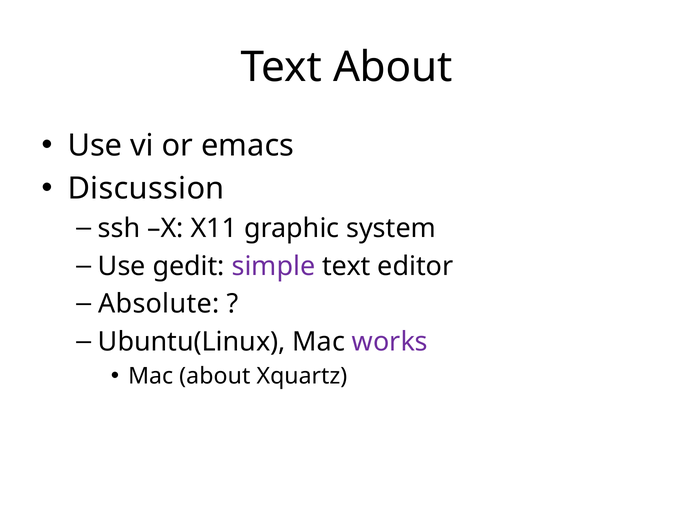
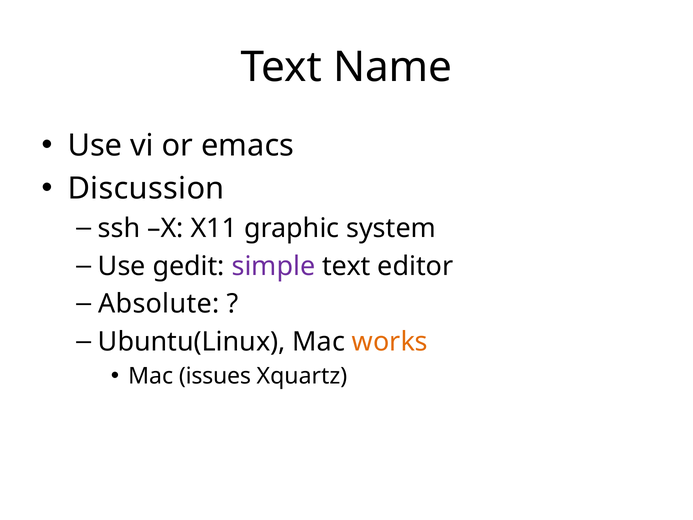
Text About: About -> Name (393, 67)
works colour: purple -> orange (390, 342)
Mac about: about -> issues (215, 376)
